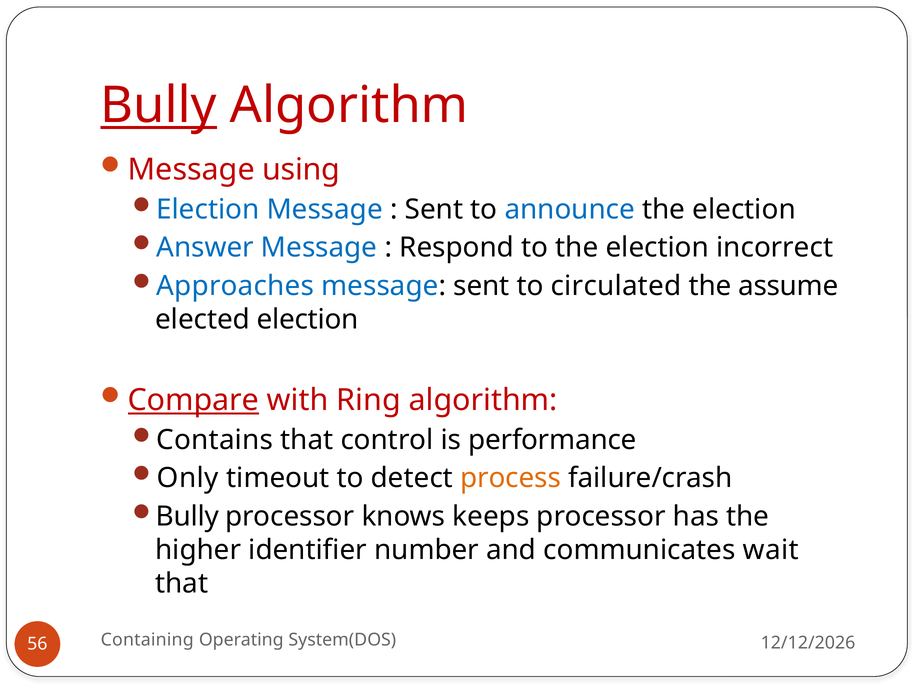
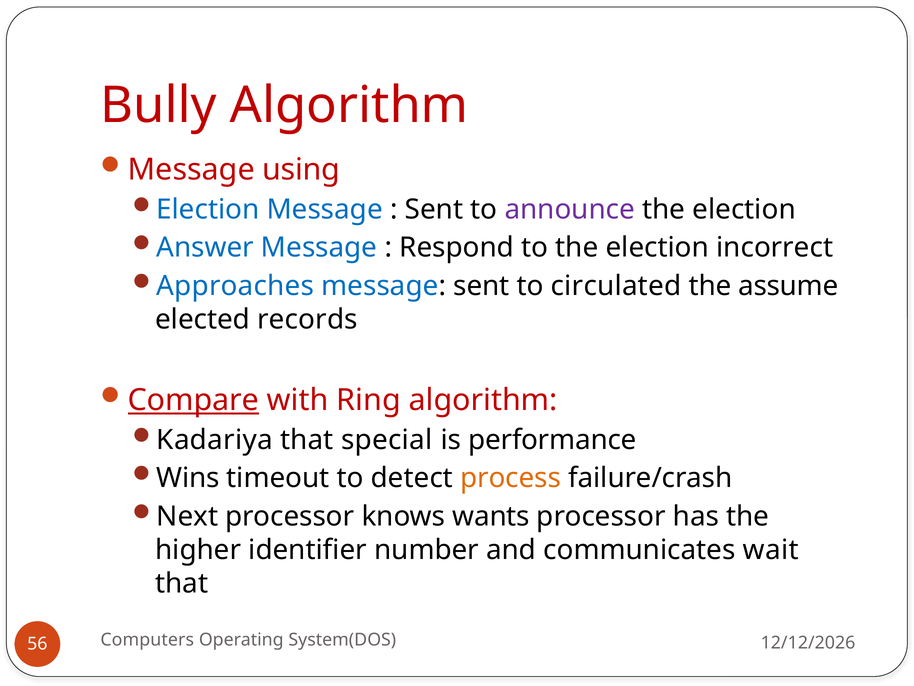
Bully underline: present -> none (159, 106)
announce colour: blue -> purple (570, 209)
elected election: election -> records (307, 319)
Contains: Contains -> Kadariya (215, 440)
control: control -> special (387, 440)
Only: Only -> Wins (188, 478)
Bully: Bully -> Next (187, 516)
keeps: keeps -> wants (491, 516)
Containing: Containing -> Computers (147, 640)
